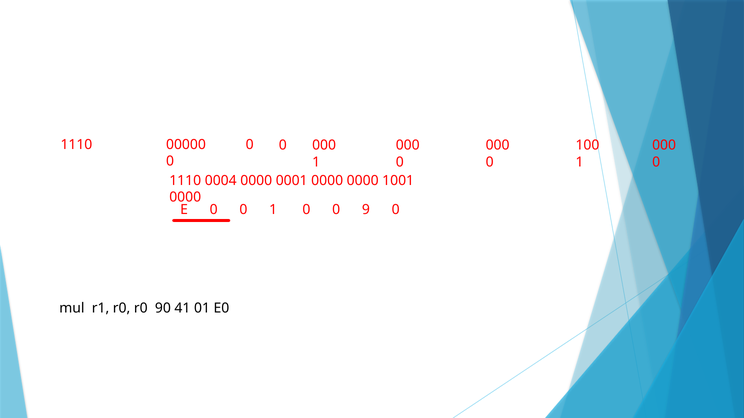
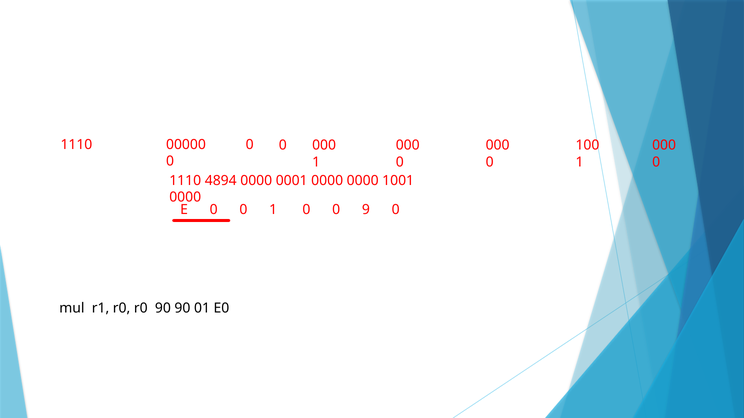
0004: 0004 -> 4894 (221, 181)
90 41: 41 -> 90 (182, 309)
